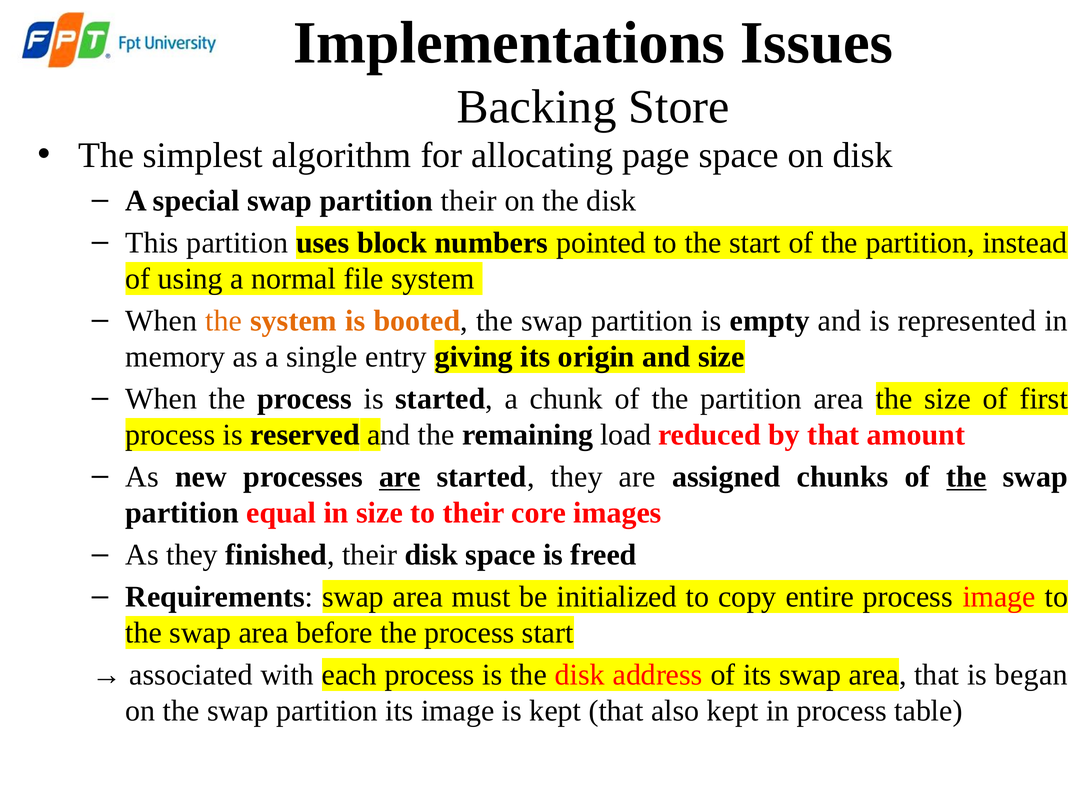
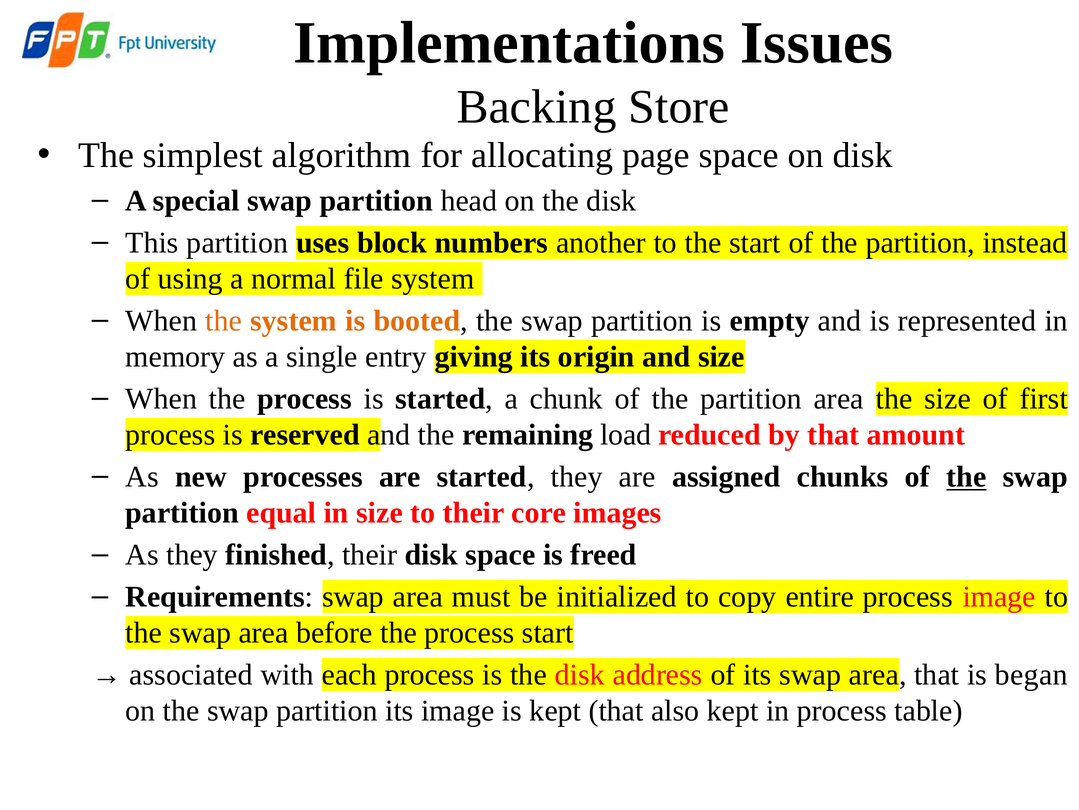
partition their: their -> head (469, 201)
pointed: pointed -> another (601, 242)
are underline: present -> none (400, 476)
